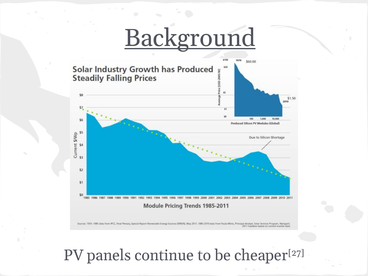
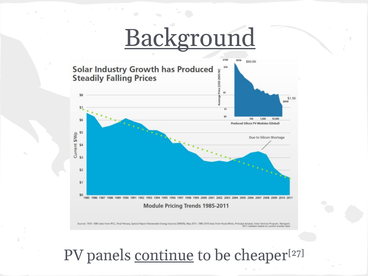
continue underline: none -> present (164, 255)
